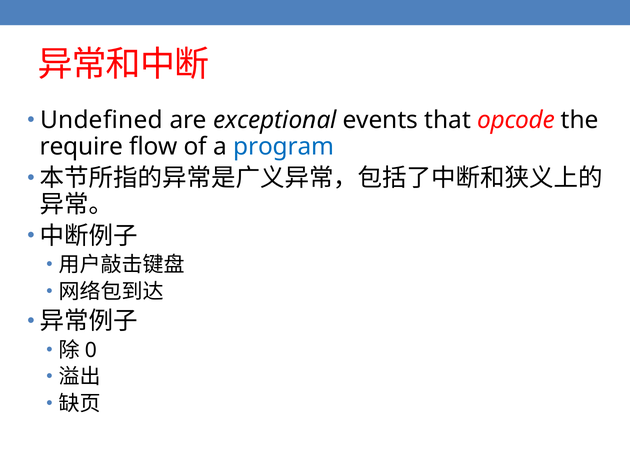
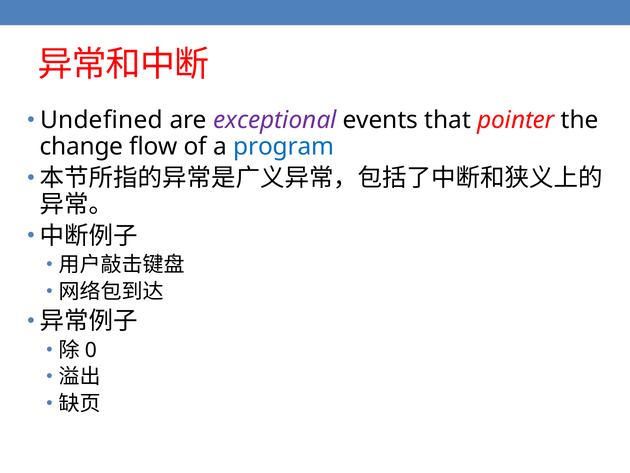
exceptional colour: black -> purple (275, 120)
opcode: opcode -> pointer (516, 120)
require: require -> change (81, 147)
